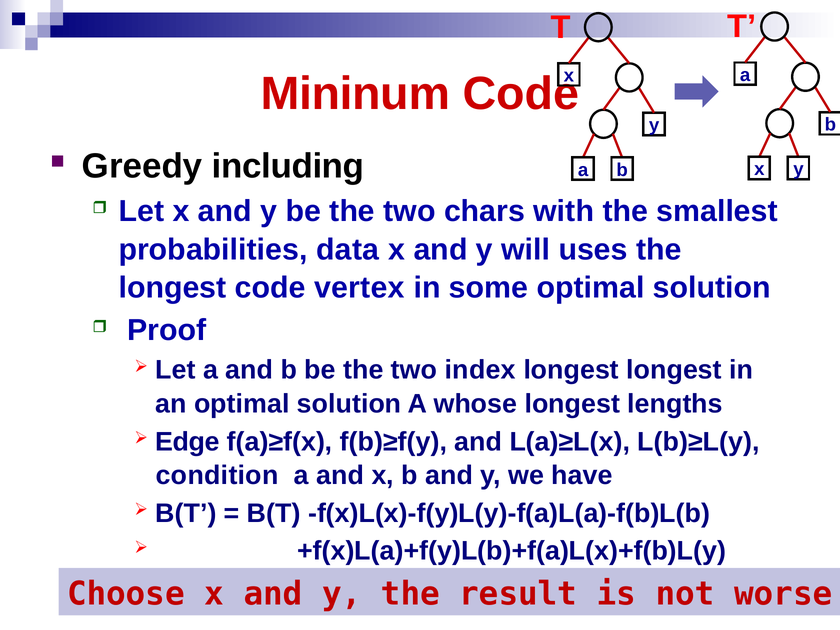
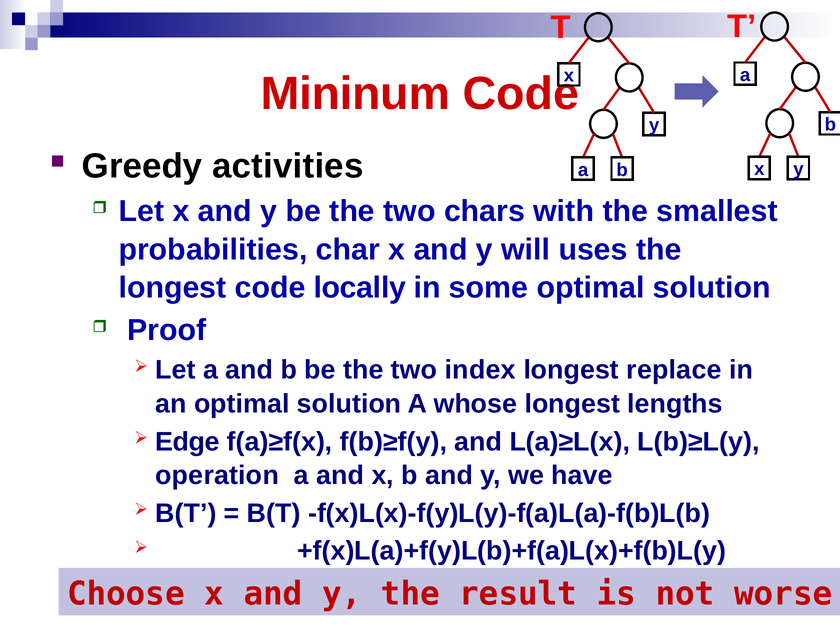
including: including -> activities (288, 166)
data: data -> char (348, 250)
vertex: vertex -> locally (360, 288)
longest longest: longest -> replace (674, 370)
condition: condition -> operation (217, 475)
